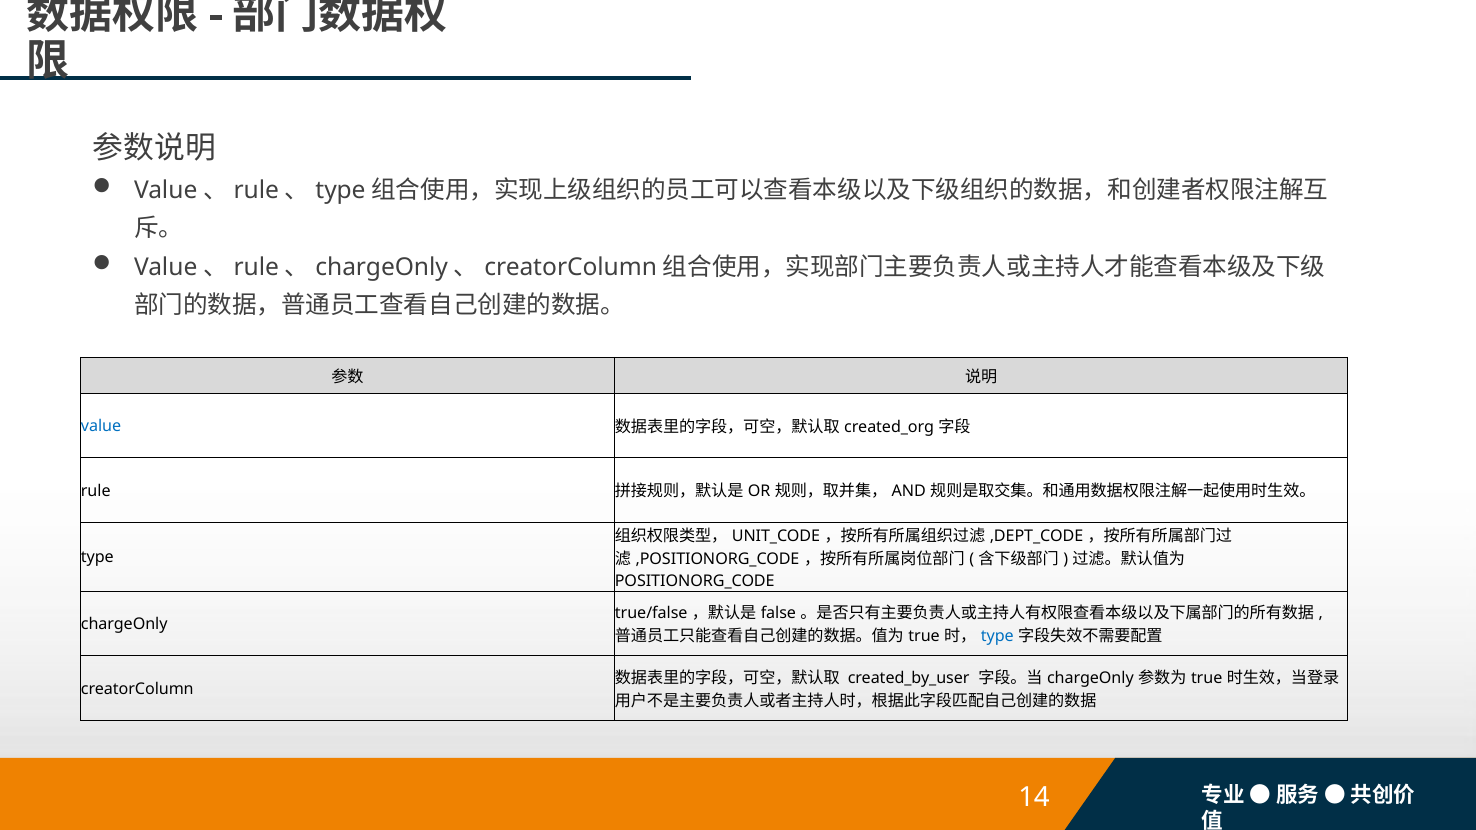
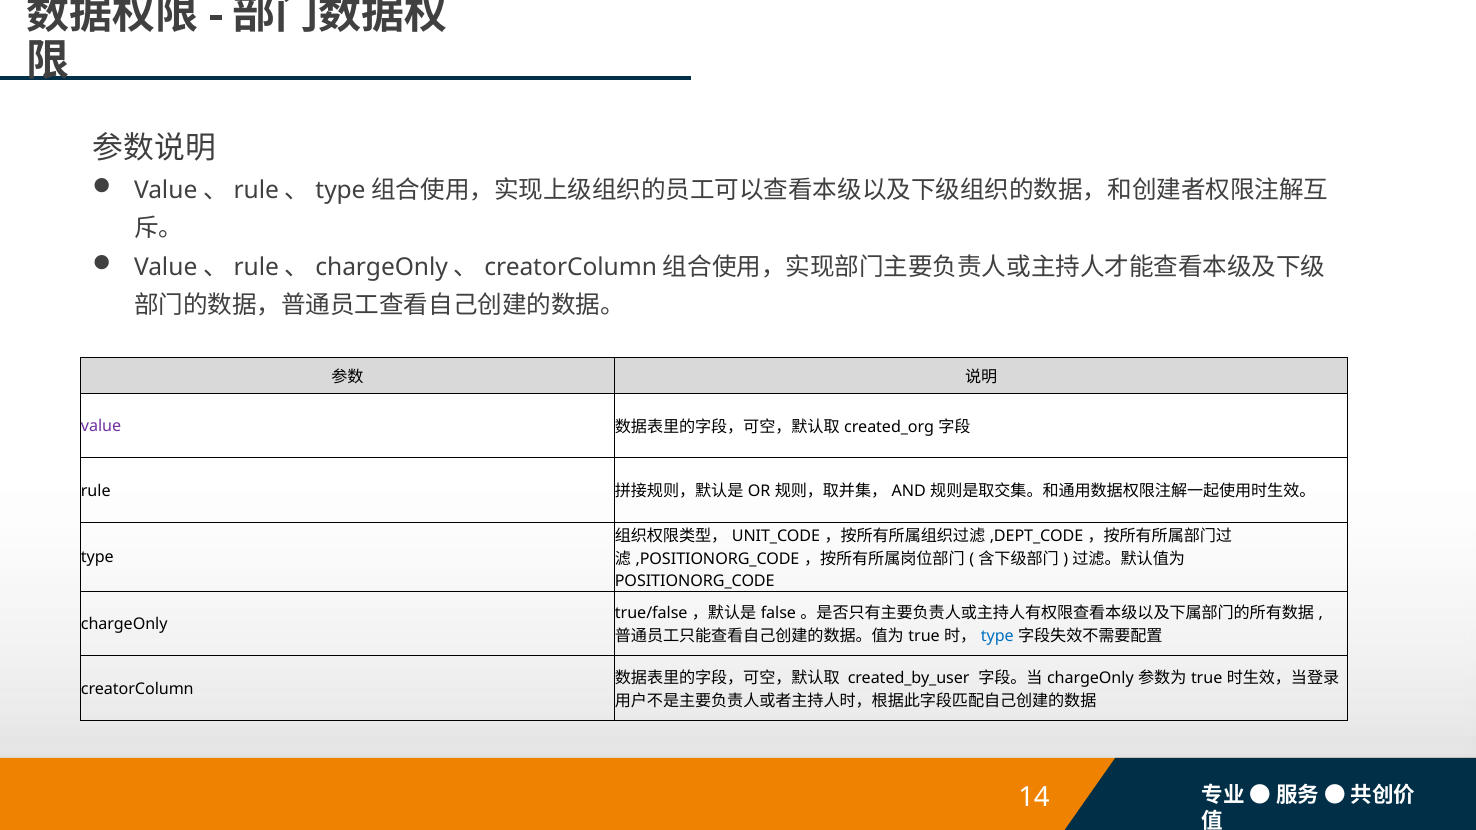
value colour: blue -> purple (101, 426)
